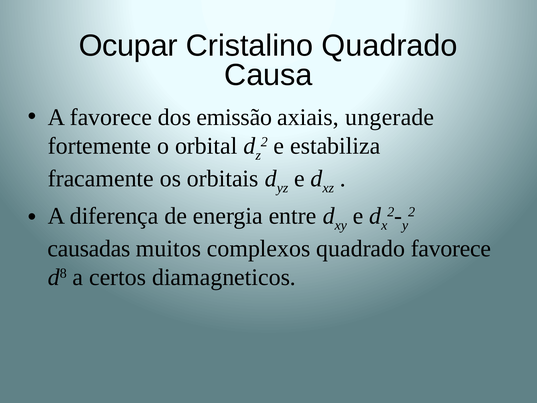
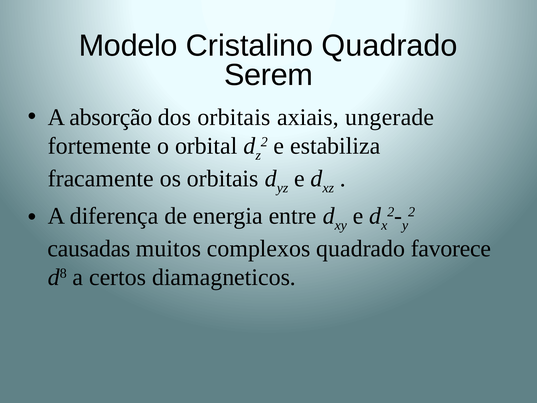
Ocupar: Ocupar -> Modelo (128, 46)
Causa: Causa -> Serem (269, 75)
A favorece: favorece -> absorção (111, 117)
dos emissão: emissão -> orbitais (234, 117)
